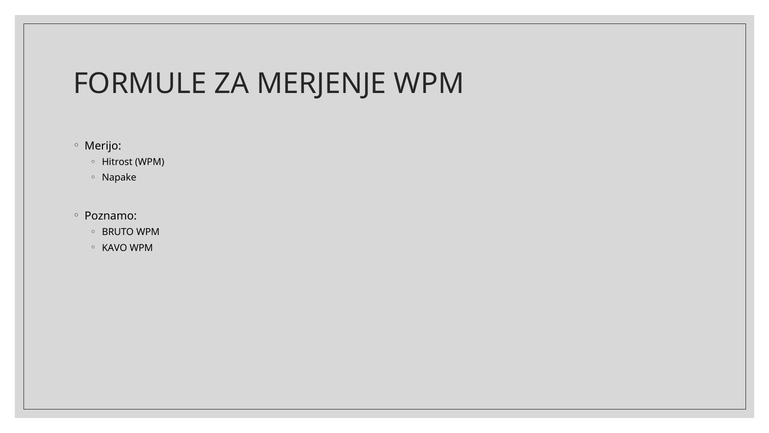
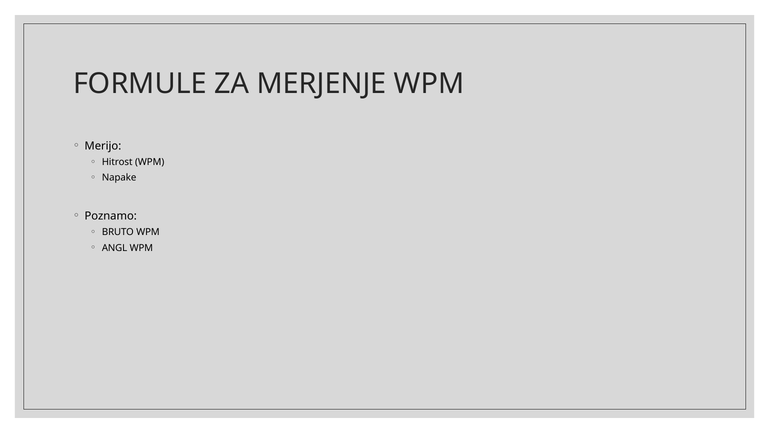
KAVO: KAVO -> ANGL (115, 248)
